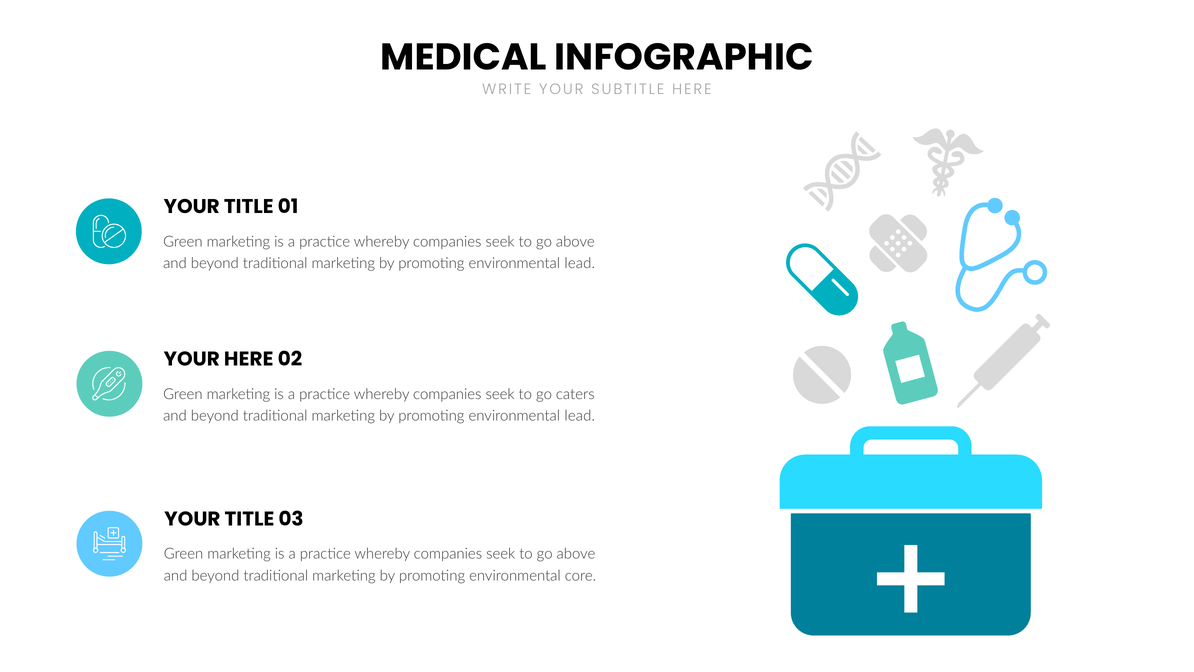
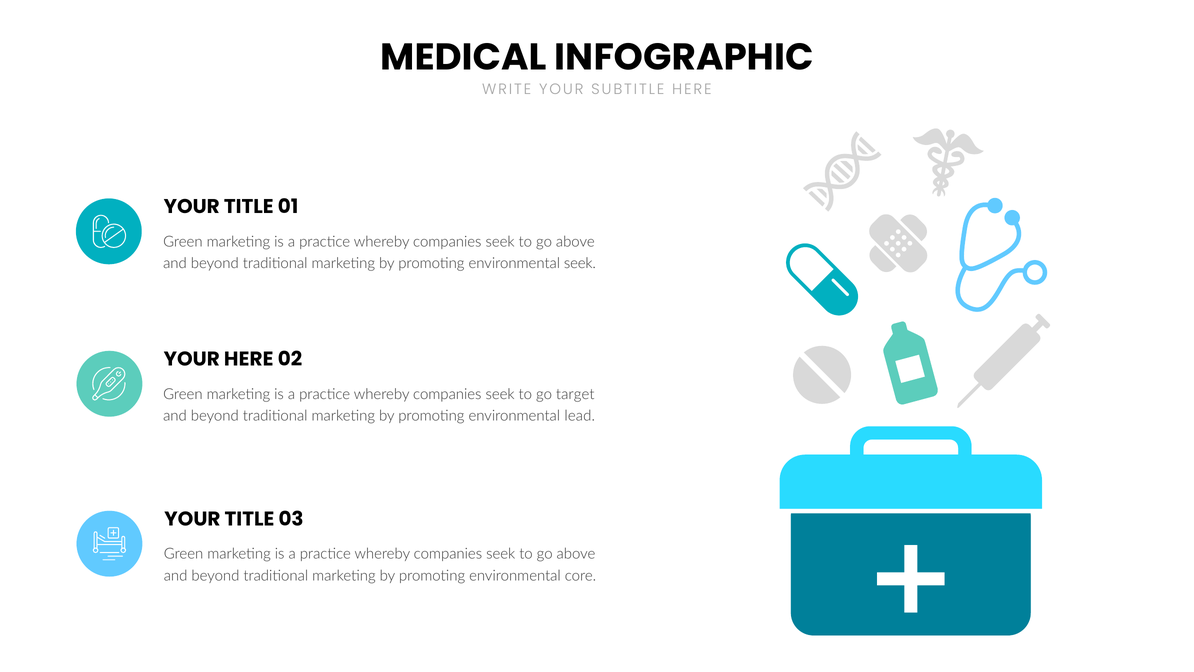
lead: lead -> seek (580, 263)
caters: caters -> target (575, 394)
